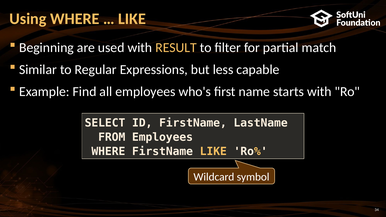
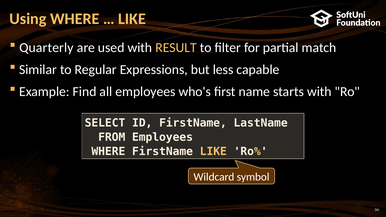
Beginning: Beginning -> Quarterly (46, 48)
